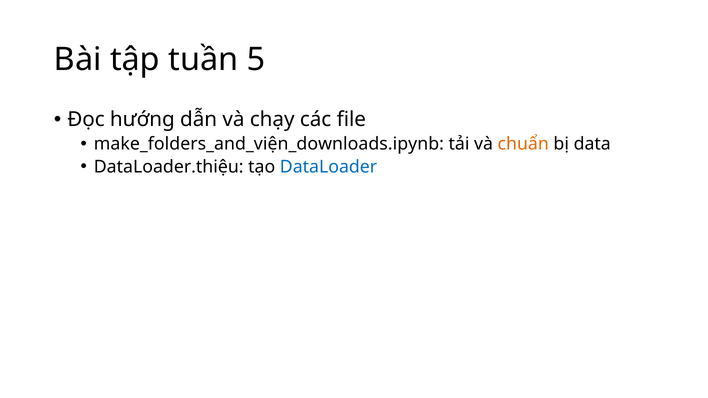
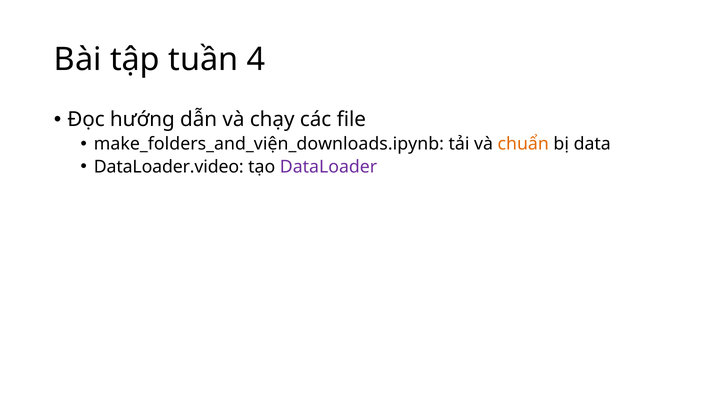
5: 5 -> 4 (256, 59)
DataLoader.thiệu: DataLoader.thiệu -> DataLoader.video (169, 167)
DataLoader colour: blue -> purple (328, 167)
